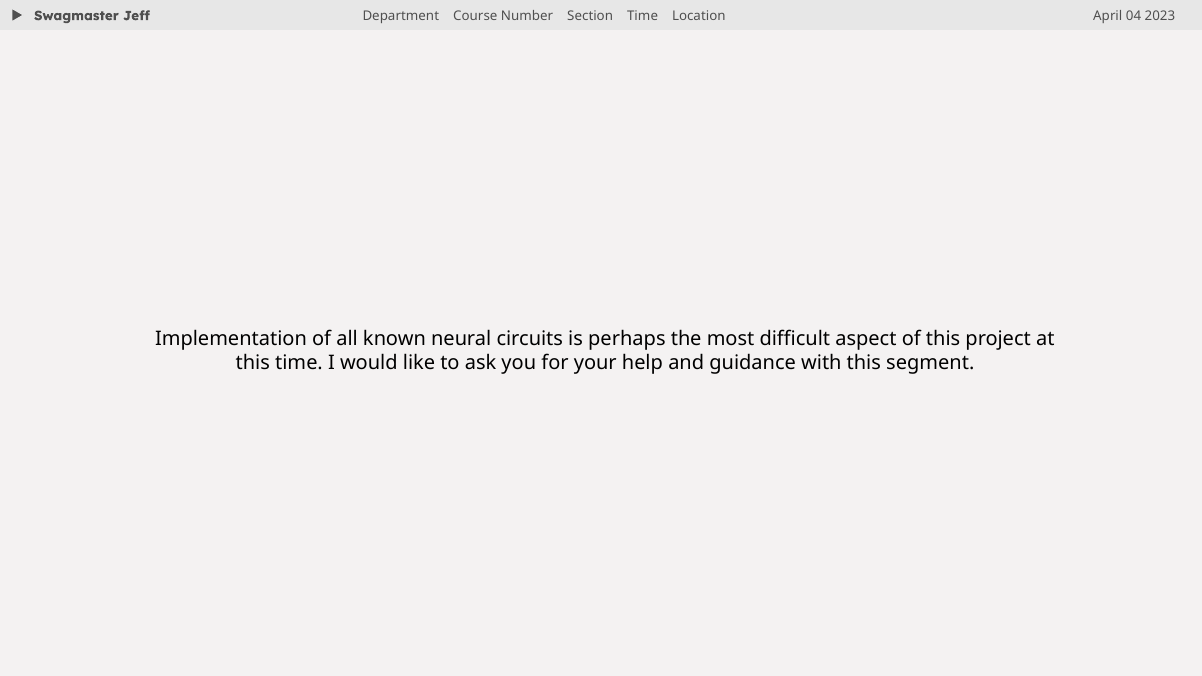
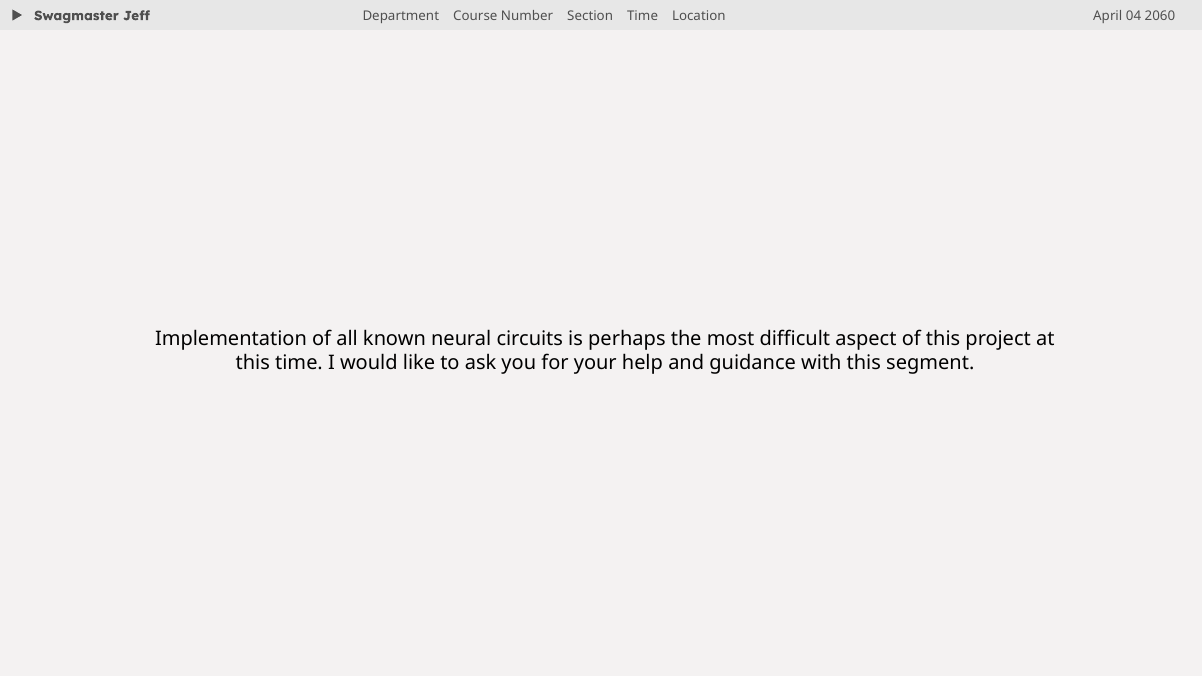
2023: 2023 -> 2060 (1160, 16)
